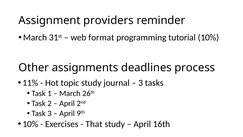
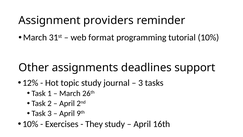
process: process -> support (195, 68)
11%: 11% -> 12% (30, 83)
That: That -> They (94, 124)
